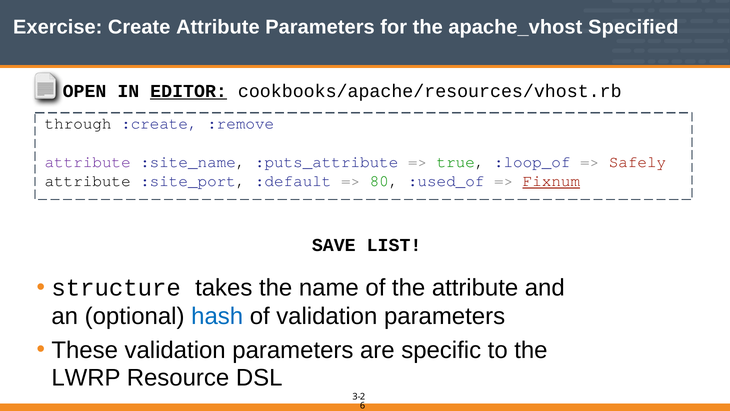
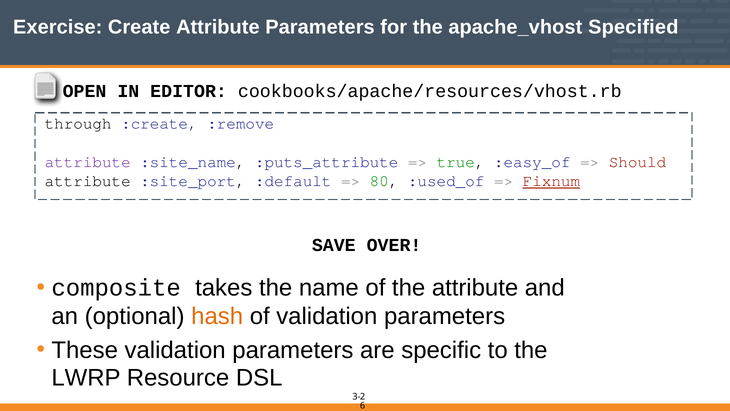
EDITOR underline: present -> none (189, 91)
:loop_of: :loop_of -> :easy_of (532, 162)
Safely: Safely -> Should (637, 162)
LIST: LIST -> OVER (394, 245)
structure: structure -> composite (116, 288)
hash colour: blue -> orange (217, 316)
